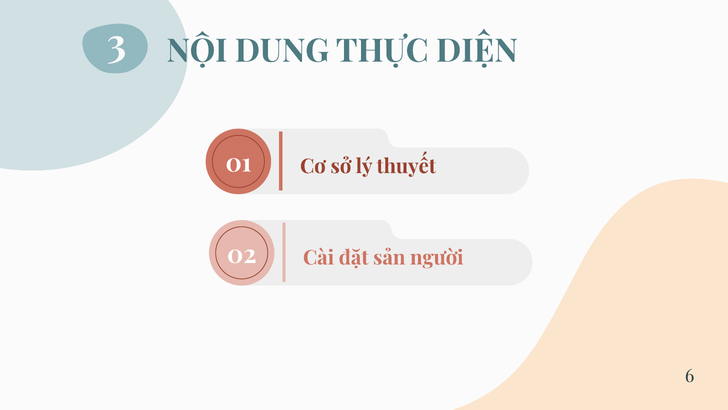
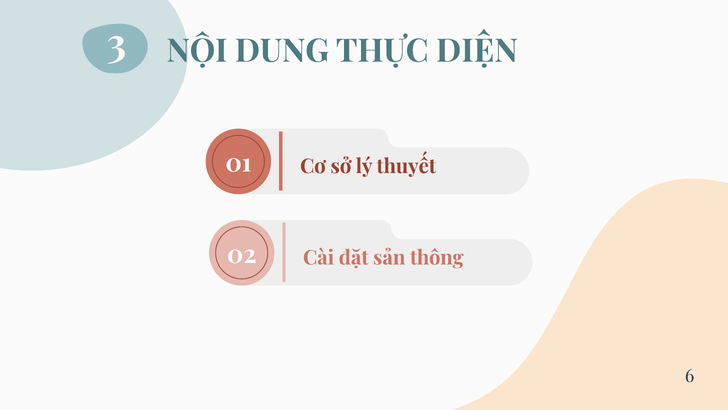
người: người -> thông (437, 258)
